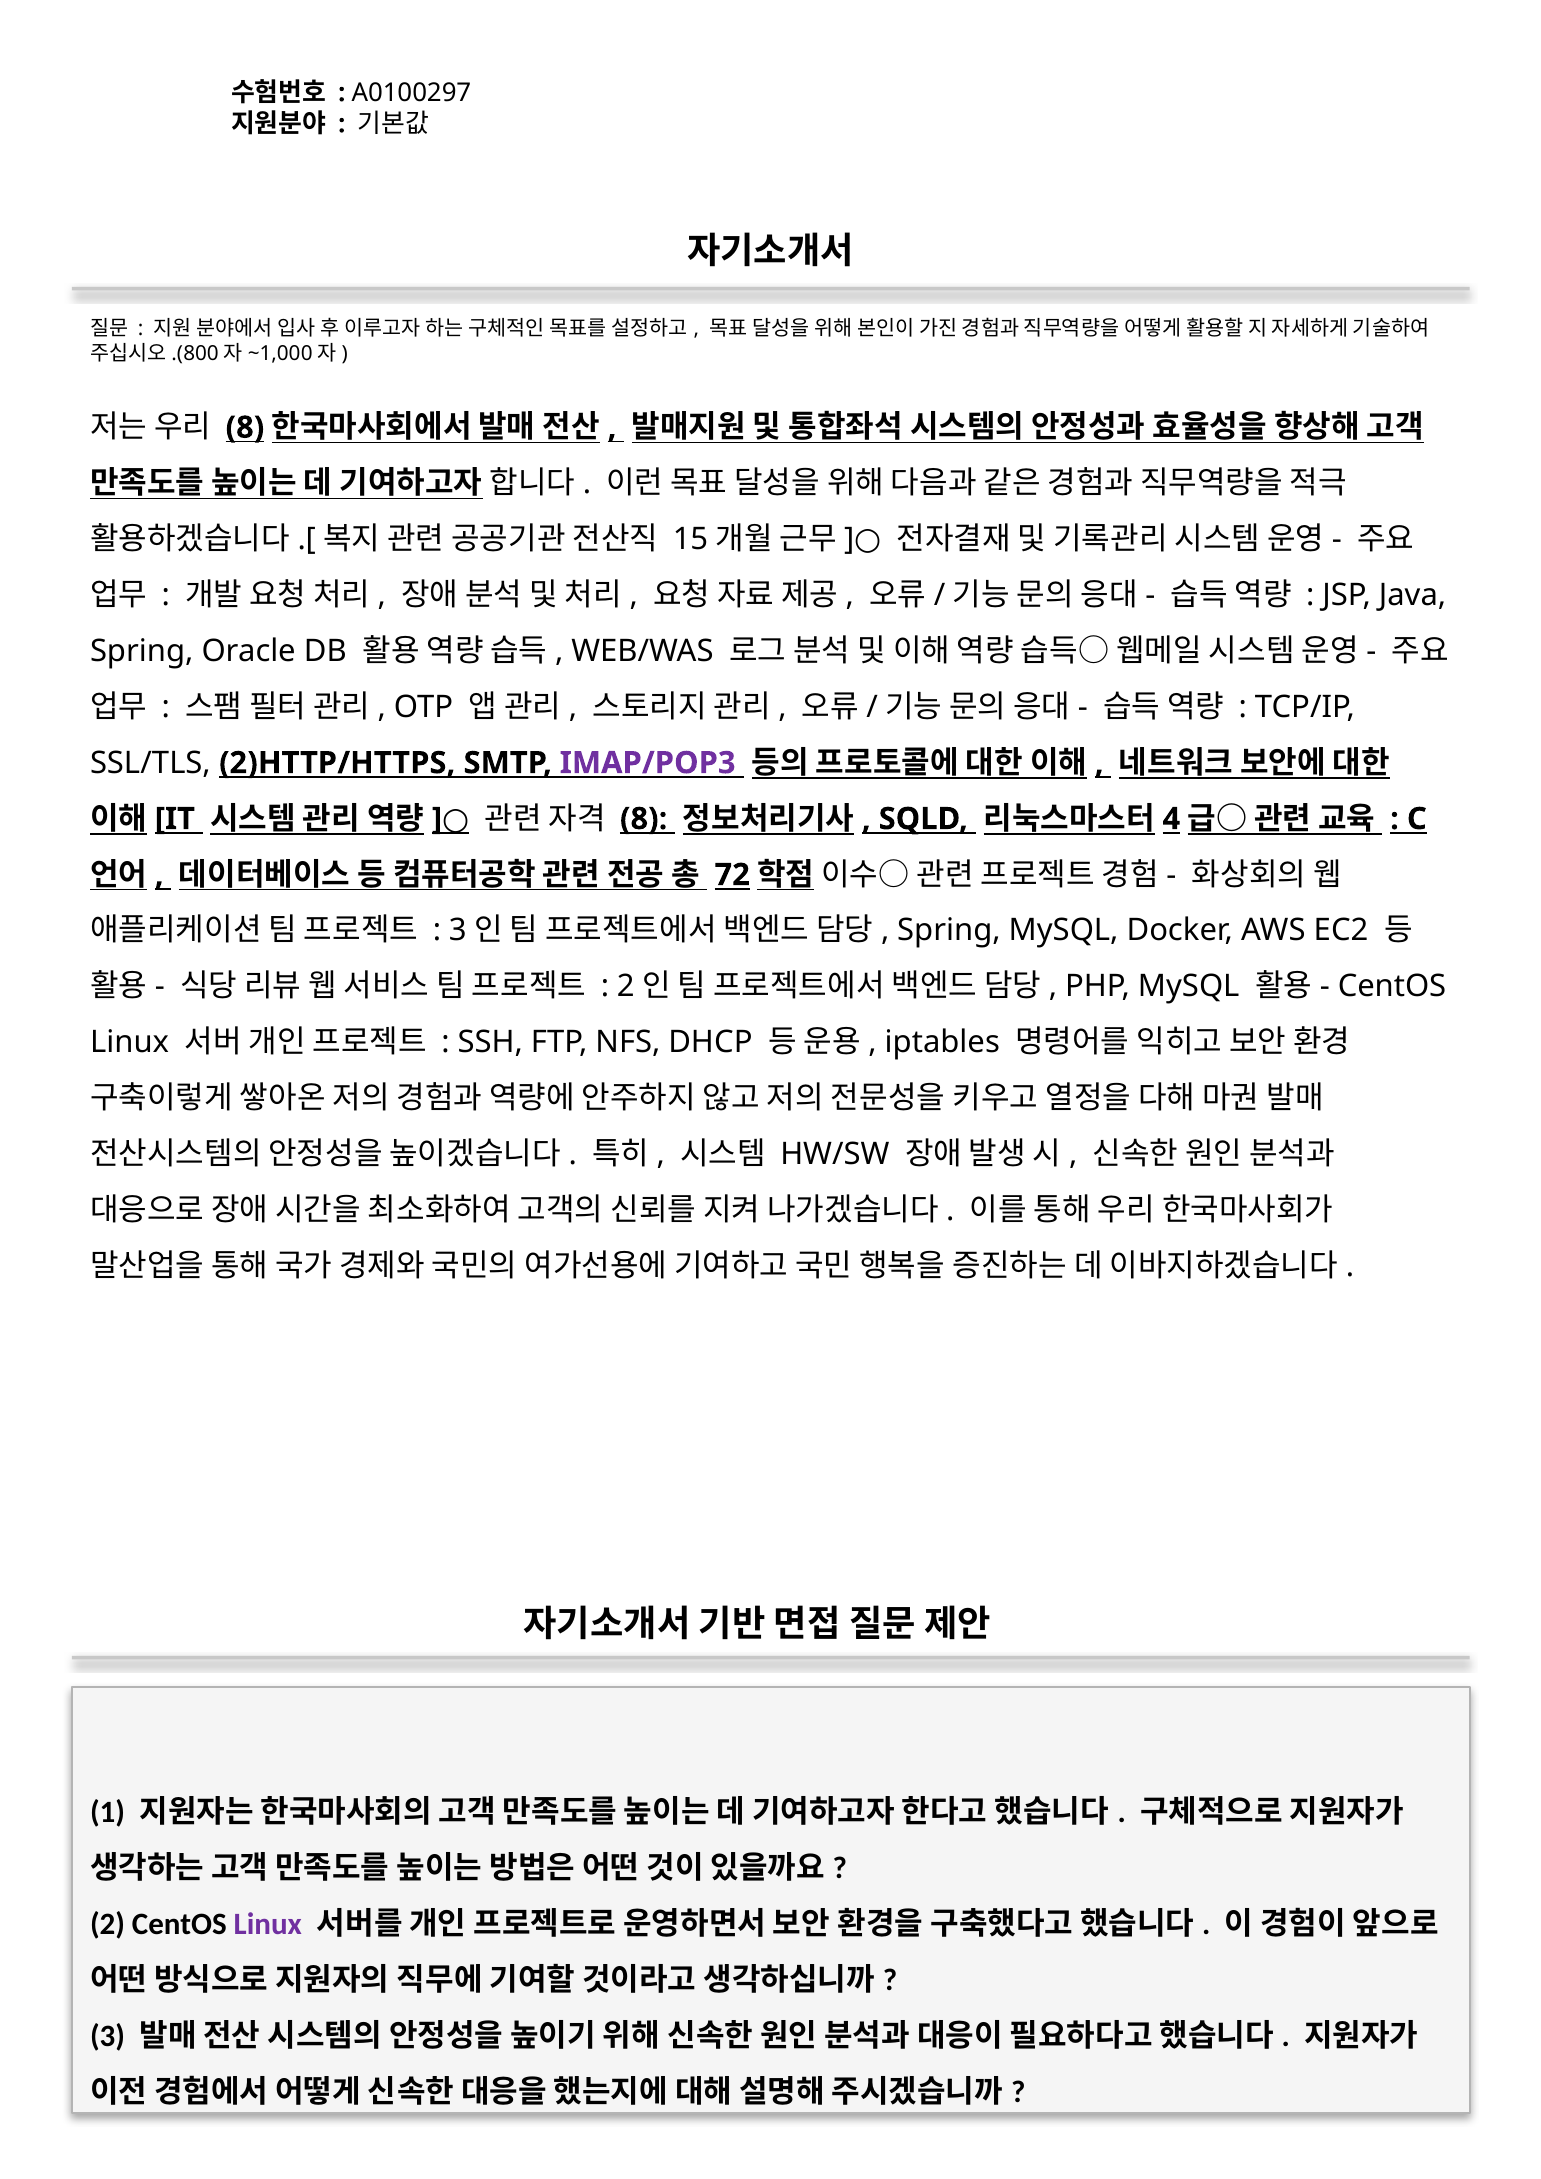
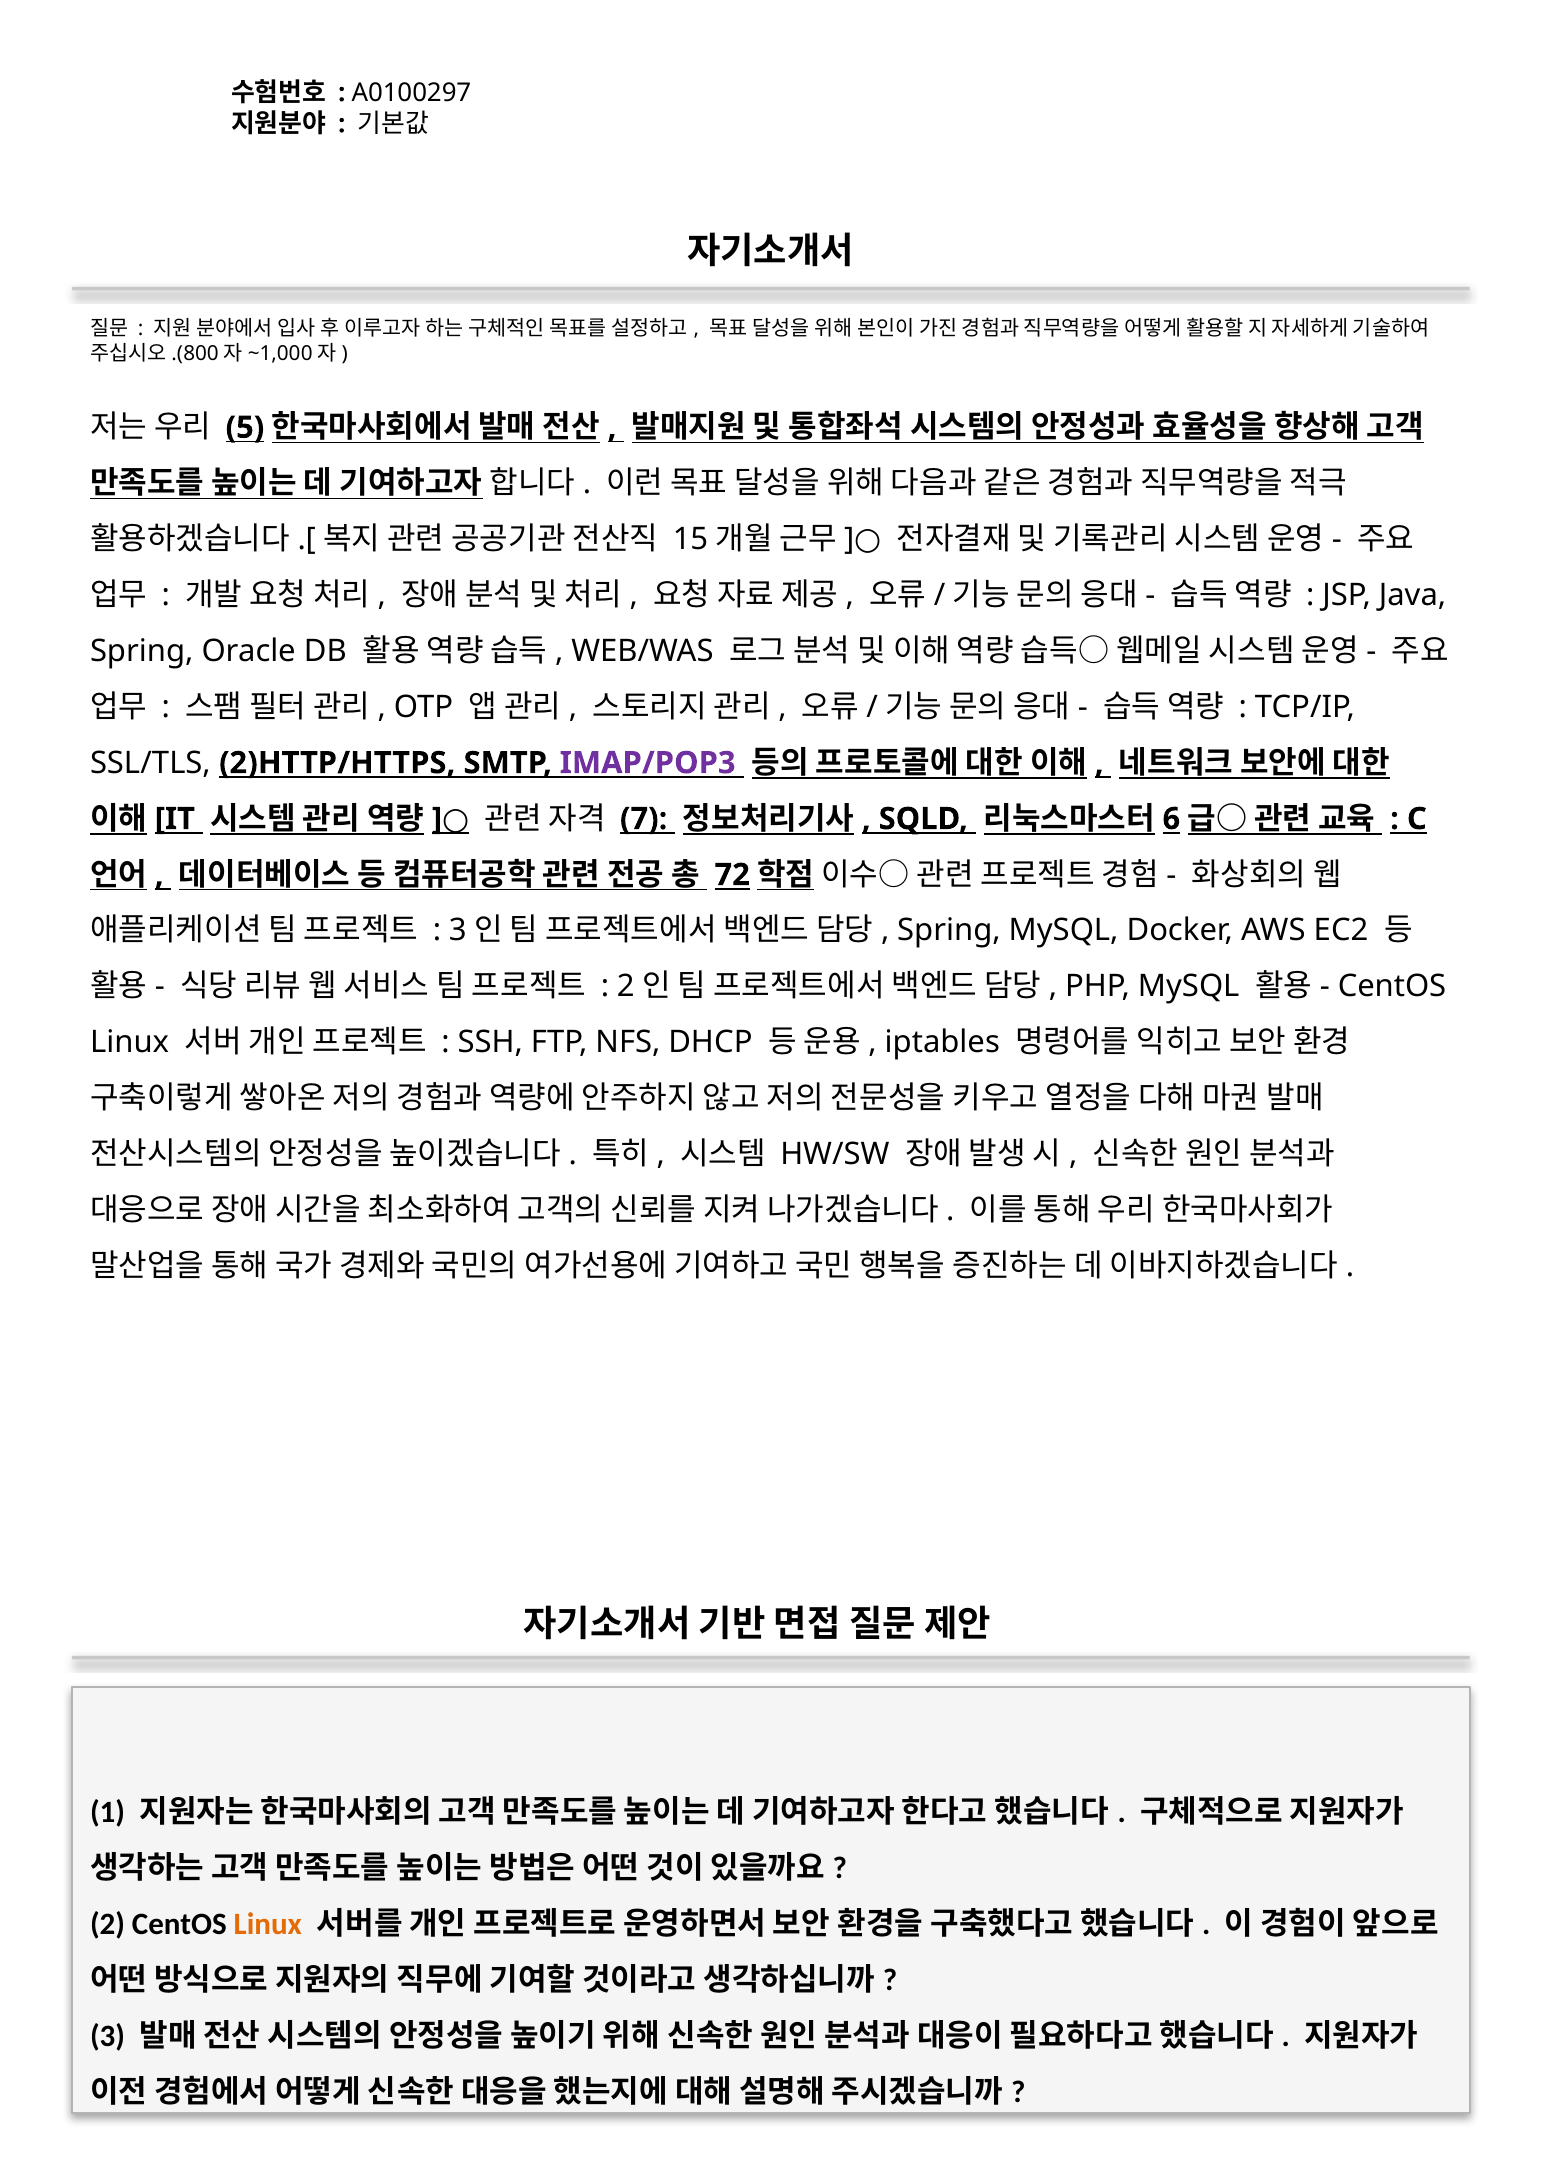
8: 8 -> 5 (245, 428)
8: 8 -> 7 (644, 819)
4: 4 -> 6 (1171, 819)
Linux colour: purple -> orange (268, 1925)
